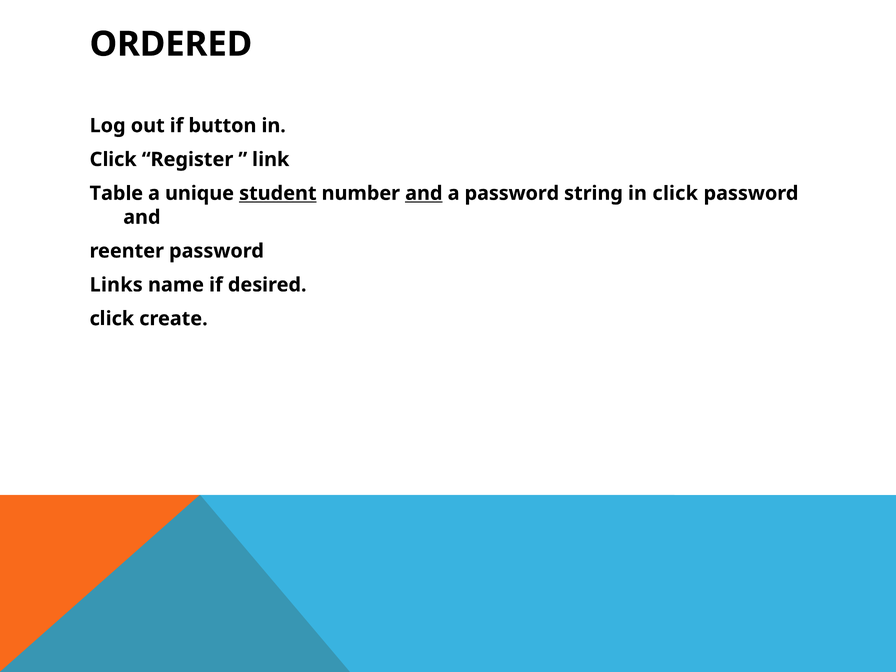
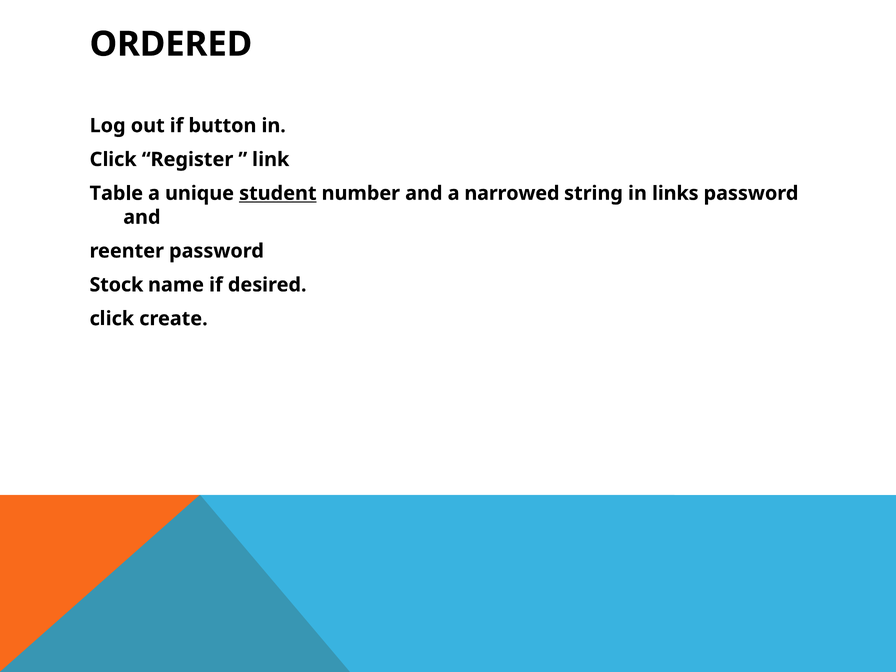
and underline: present -> none (424, 193)
a password: password -> narrowed (512, 193)
string in click: click -> links (675, 193)
Links: Links -> Stock (116, 285)
